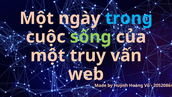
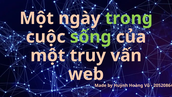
trong colour: light blue -> light green (129, 18)
